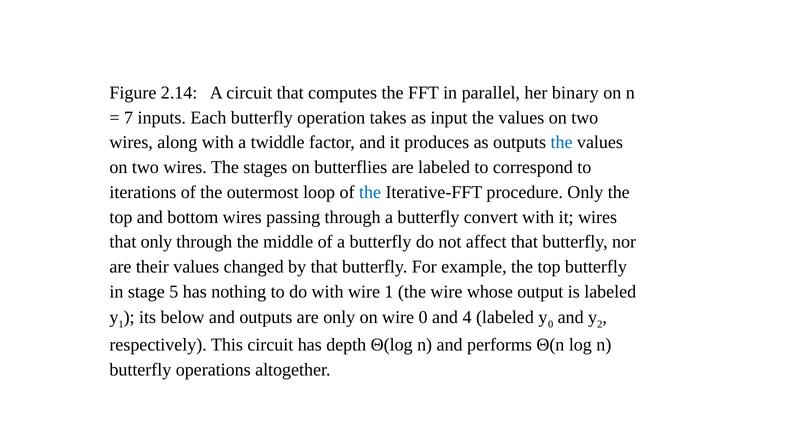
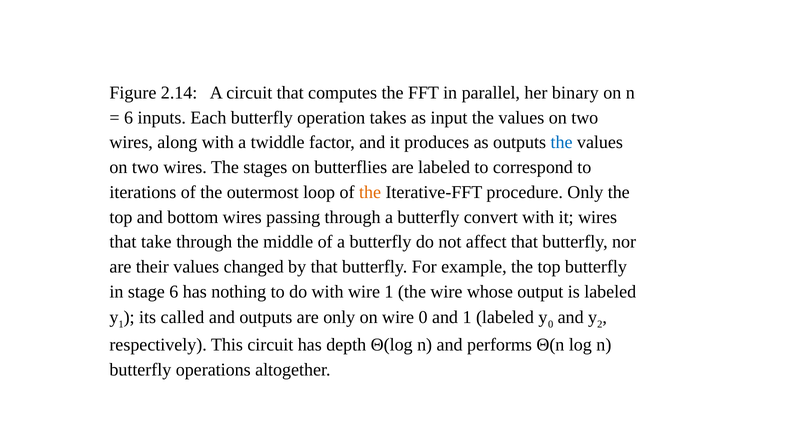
7: 7 -> 6 (129, 118)
the colour: blue -> orange (370, 192)
that only: only -> take (156, 242)
stage 5: 5 -> 6 (174, 292)
below: below -> called (182, 317)
and 4: 4 -> 1 (467, 317)
